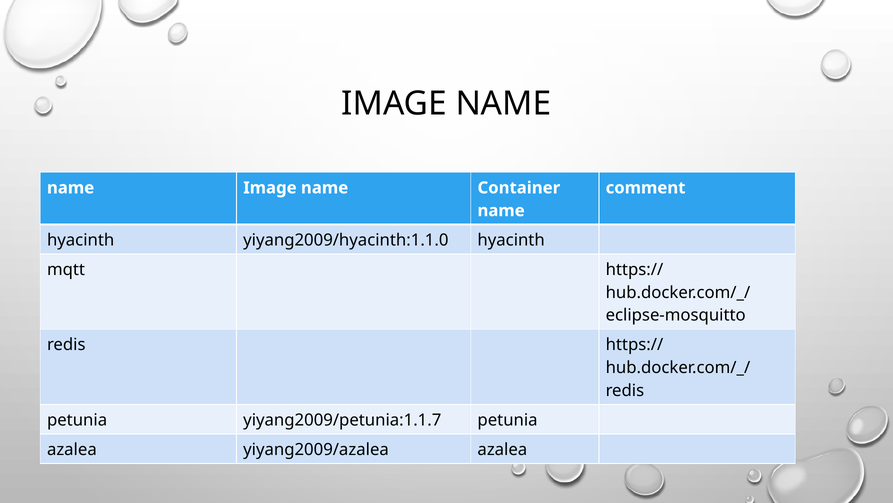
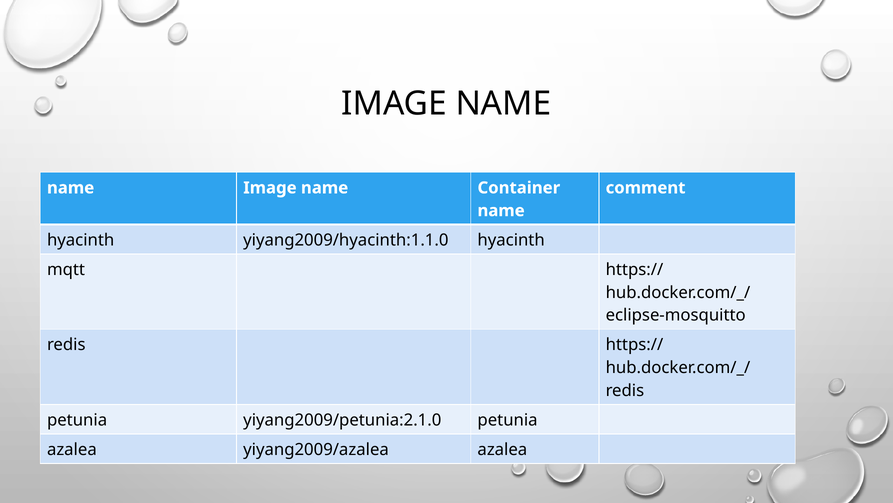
yiyang2009/petunia:1.1.7: yiyang2009/petunia:1.1.7 -> yiyang2009/petunia:2.1.0 (342, 420)
